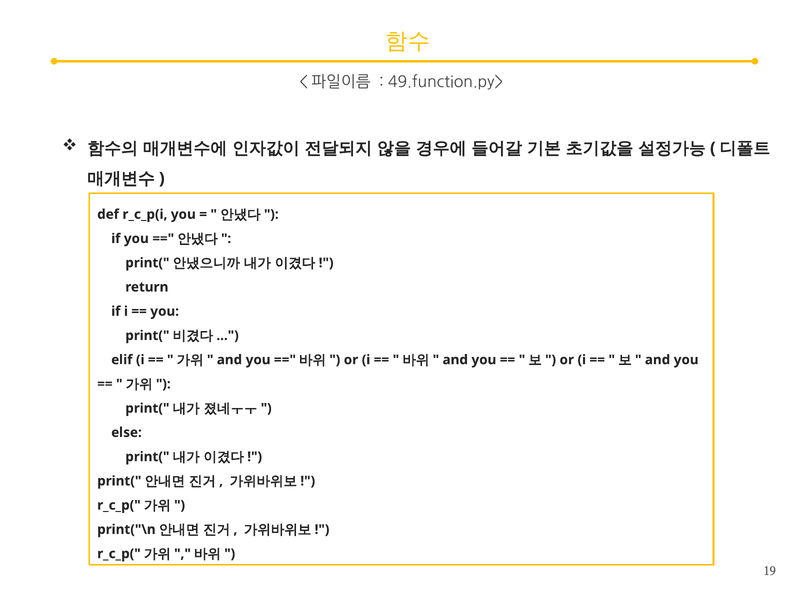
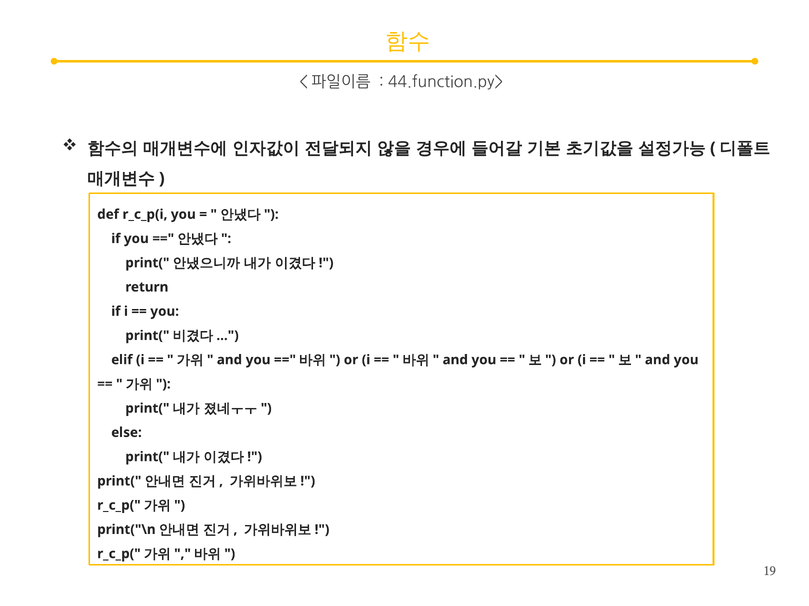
49.function.py>: 49.function.py> -> 44.function.py> (446, 82)
